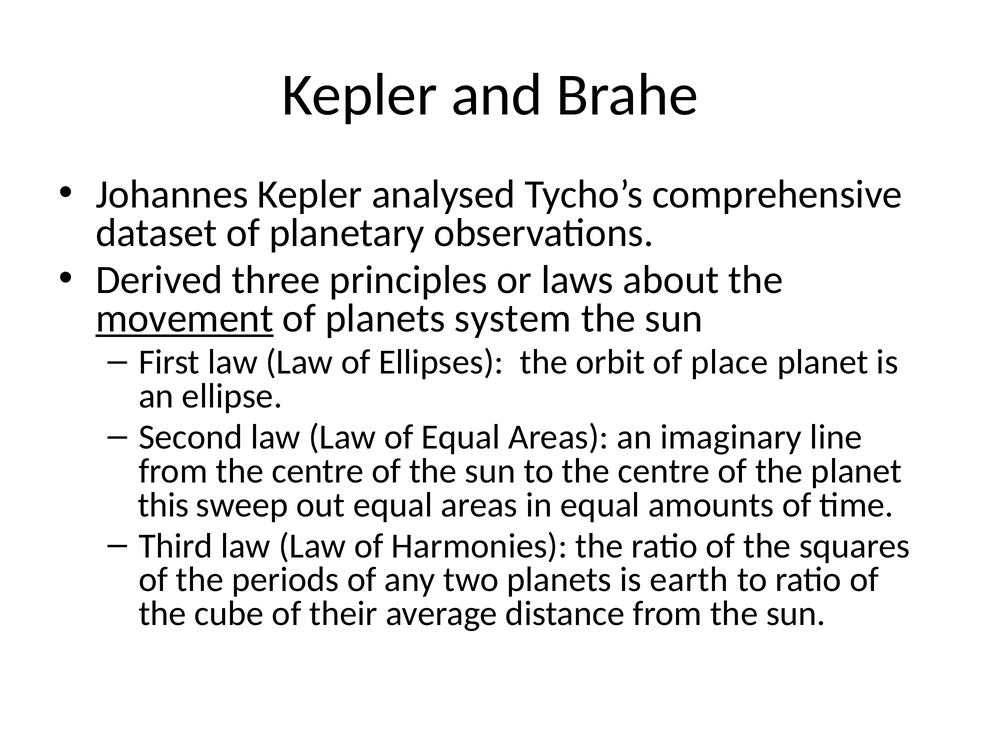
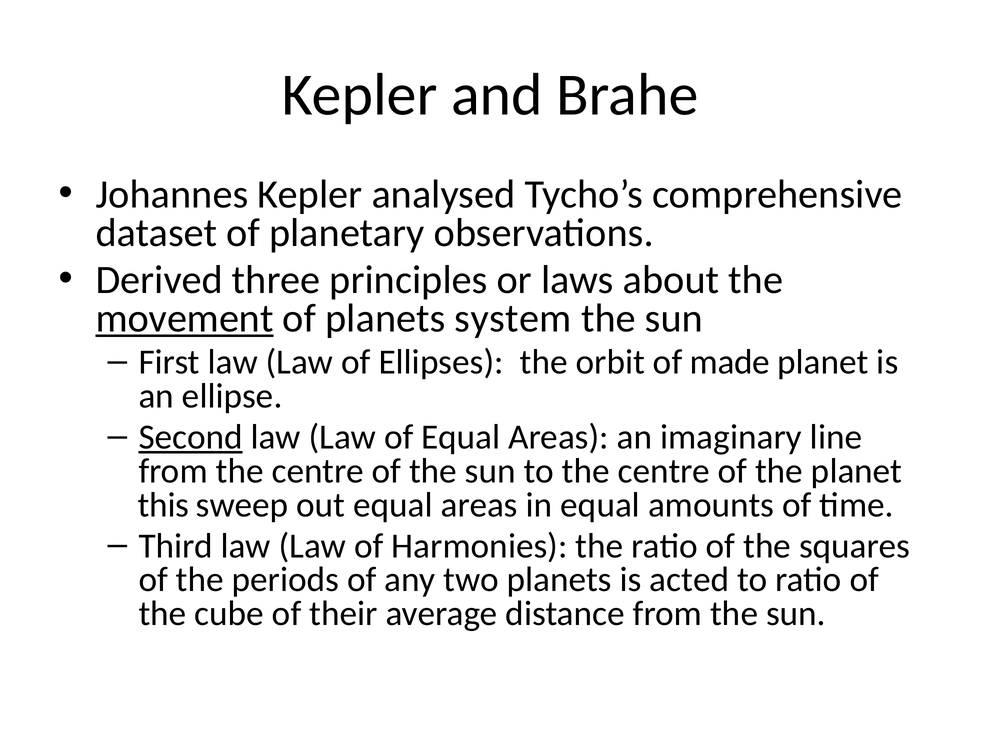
place: place -> made (730, 362)
Second underline: none -> present (191, 437)
earth: earth -> acted (689, 580)
